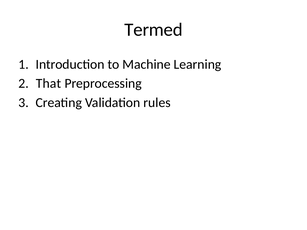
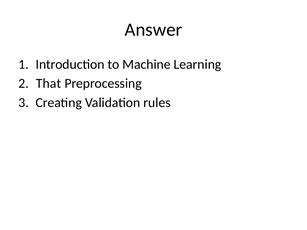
Termed: Termed -> Answer (153, 30)
